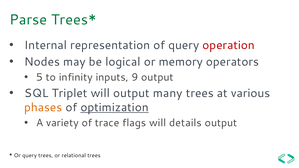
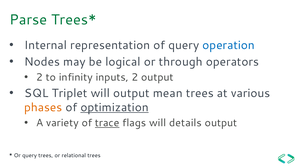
operation colour: red -> blue (229, 45)
memory: memory -> through (181, 62)
5: 5 -> 2 (40, 77)
inputs 9: 9 -> 2 (135, 77)
many: many -> mean (168, 93)
trace underline: none -> present (107, 123)
